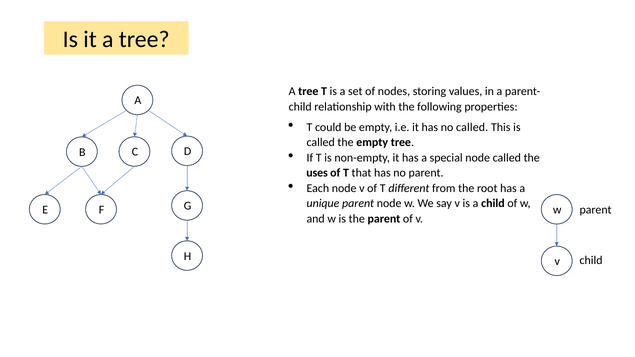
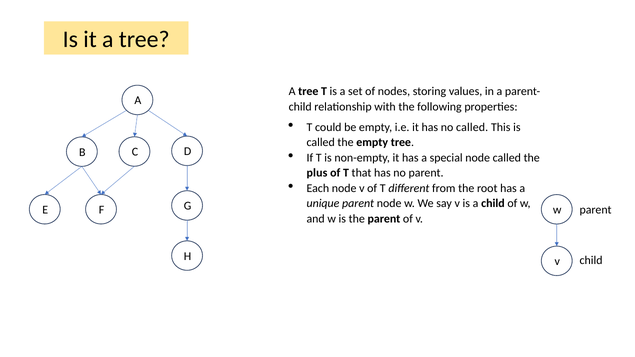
uses: uses -> plus (317, 173)
